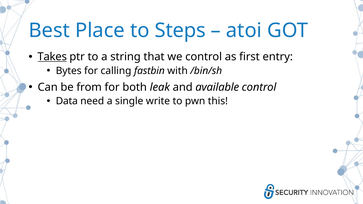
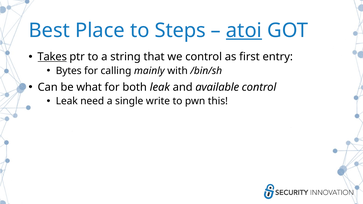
atoi underline: none -> present (244, 30)
fastbin: fastbin -> mainly (149, 71)
from: from -> what (89, 87)
Data: Data -> Leak (67, 101)
